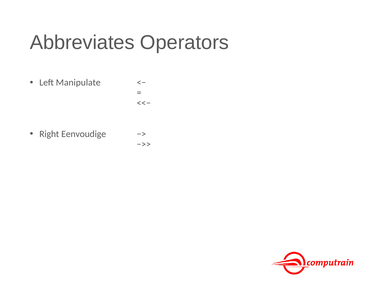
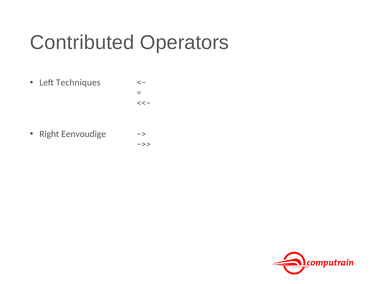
Abbreviates: Abbreviates -> Contributed (82, 42)
Manipulate: Manipulate -> Techniques (78, 83)
